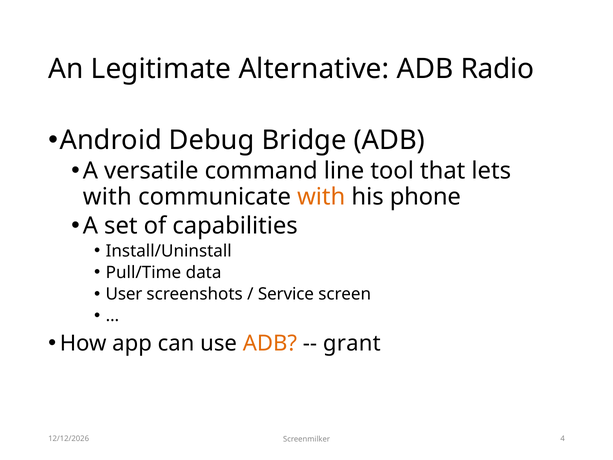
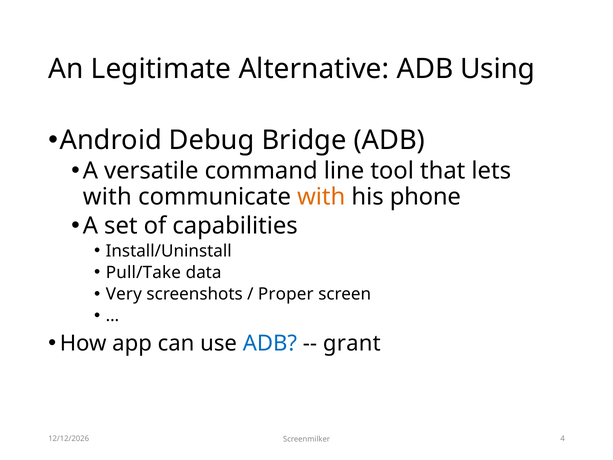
Radio: Radio -> Using (498, 69)
Pull/Time: Pull/Time -> Pull/Take (143, 272)
User: User -> Very (124, 294)
Service: Service -> Proper (286, 294)
ADB colour: orange -> blue (270, 343)
